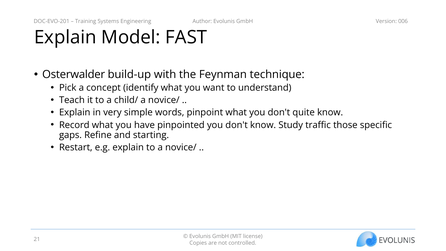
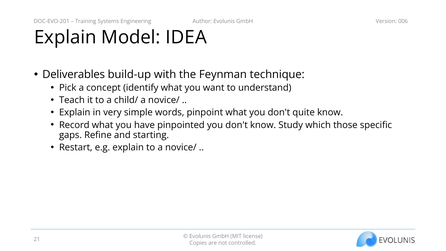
FAST: FAST -> IDEA (186, 37)
Osterwalder: Osterwalder -> Deliverables (74, 74)
traffic: traffic -> which (318, 125)
